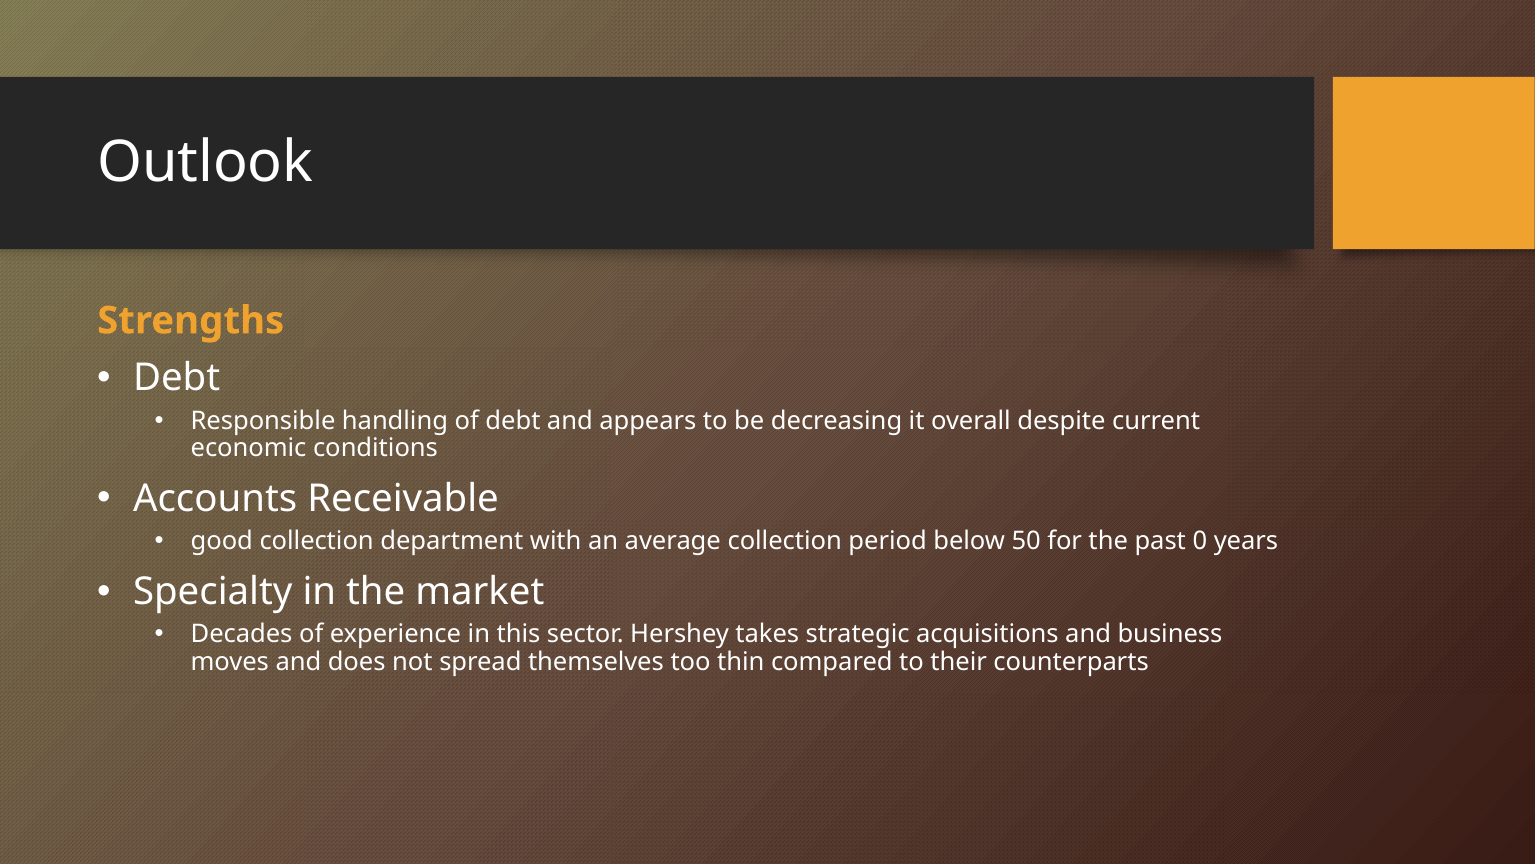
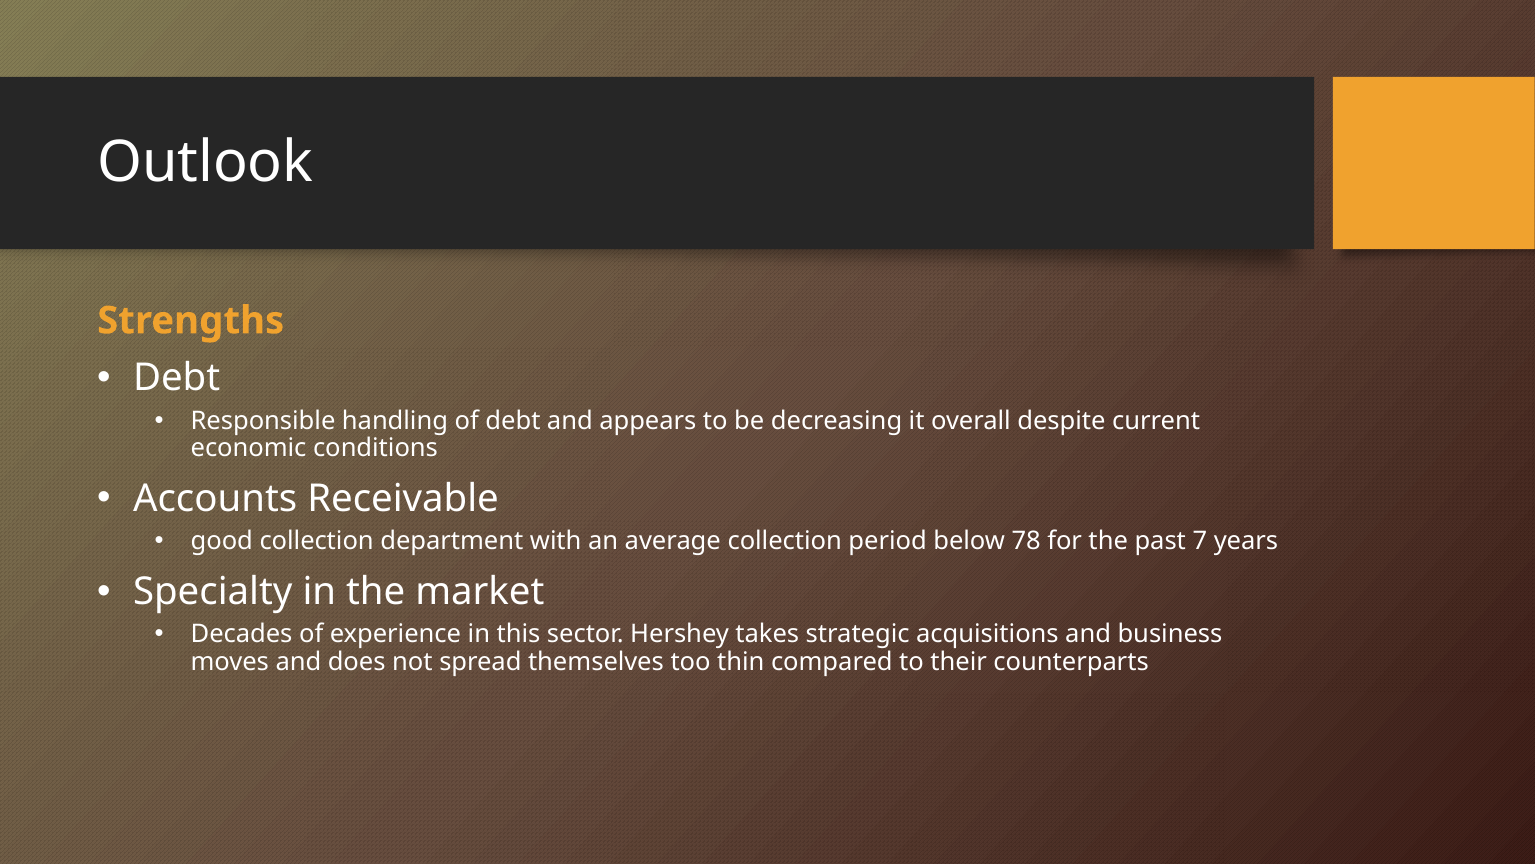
50: 50 -> 78 (1026, 541)
0: 0 -> 7 (1200, 541)
